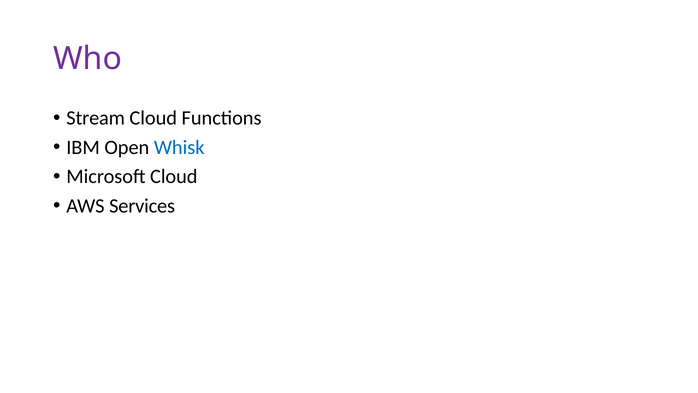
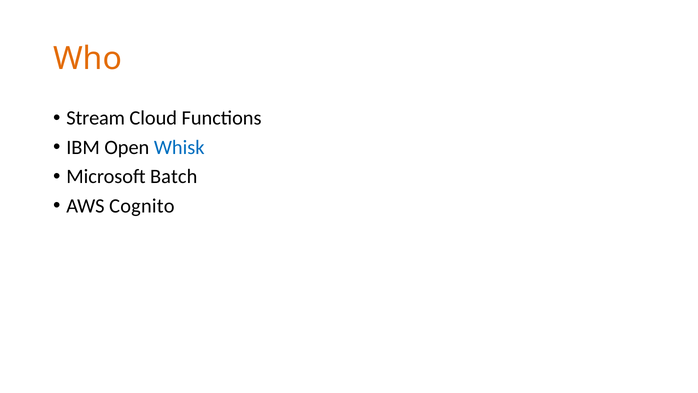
Who colour: purple -> orange (88, 59)
Microsoft Cloud: Cloud -> Batch (174, 177)
Services: Services -> Cognito (142, 206)
